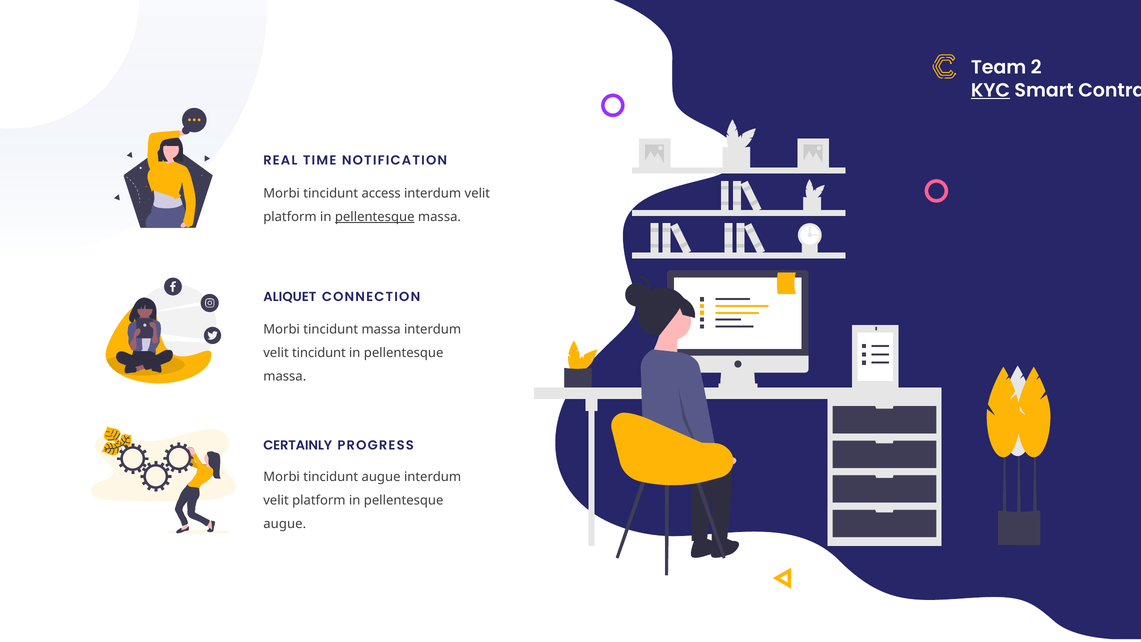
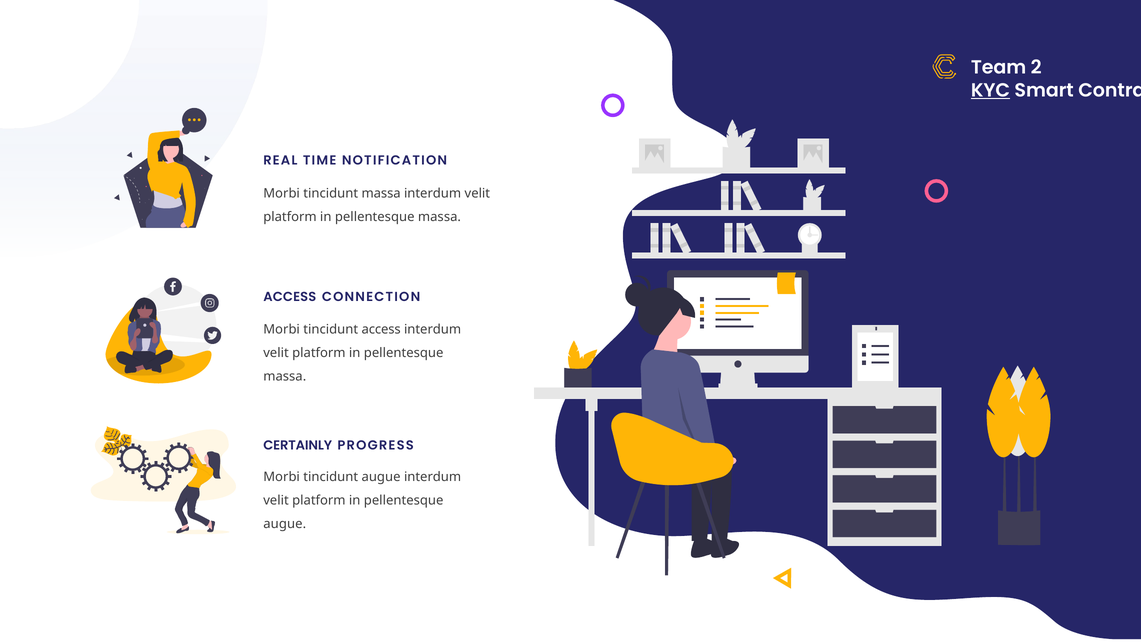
tincidunt access: access -> massa (381, 193)
pellentesque underline: present -> none (375, 217)
ALIQUET: ALIQUET -> ACCESS (290, 297)
tincidunt massa: massa -> access (381, 329)
tincidunt: tincidunt -> platform (319, 353)
